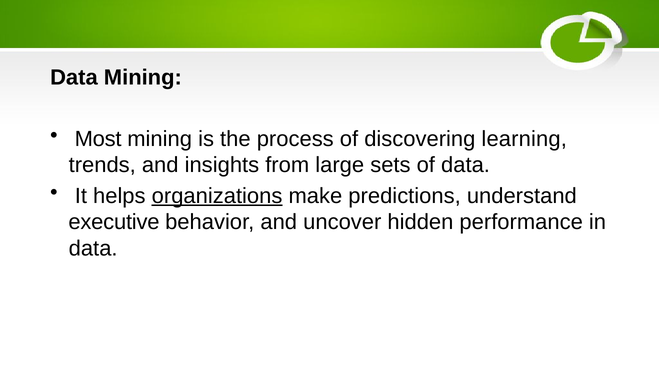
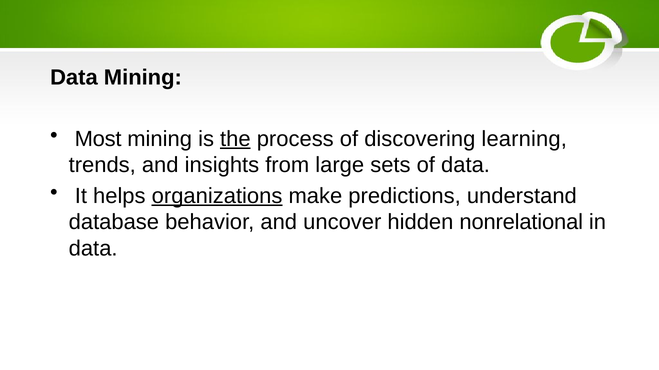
the underline: none -> present (235, 139)
executive: executive -> database (114, 223)
performance: performance -> nonrelational (521, 223)
